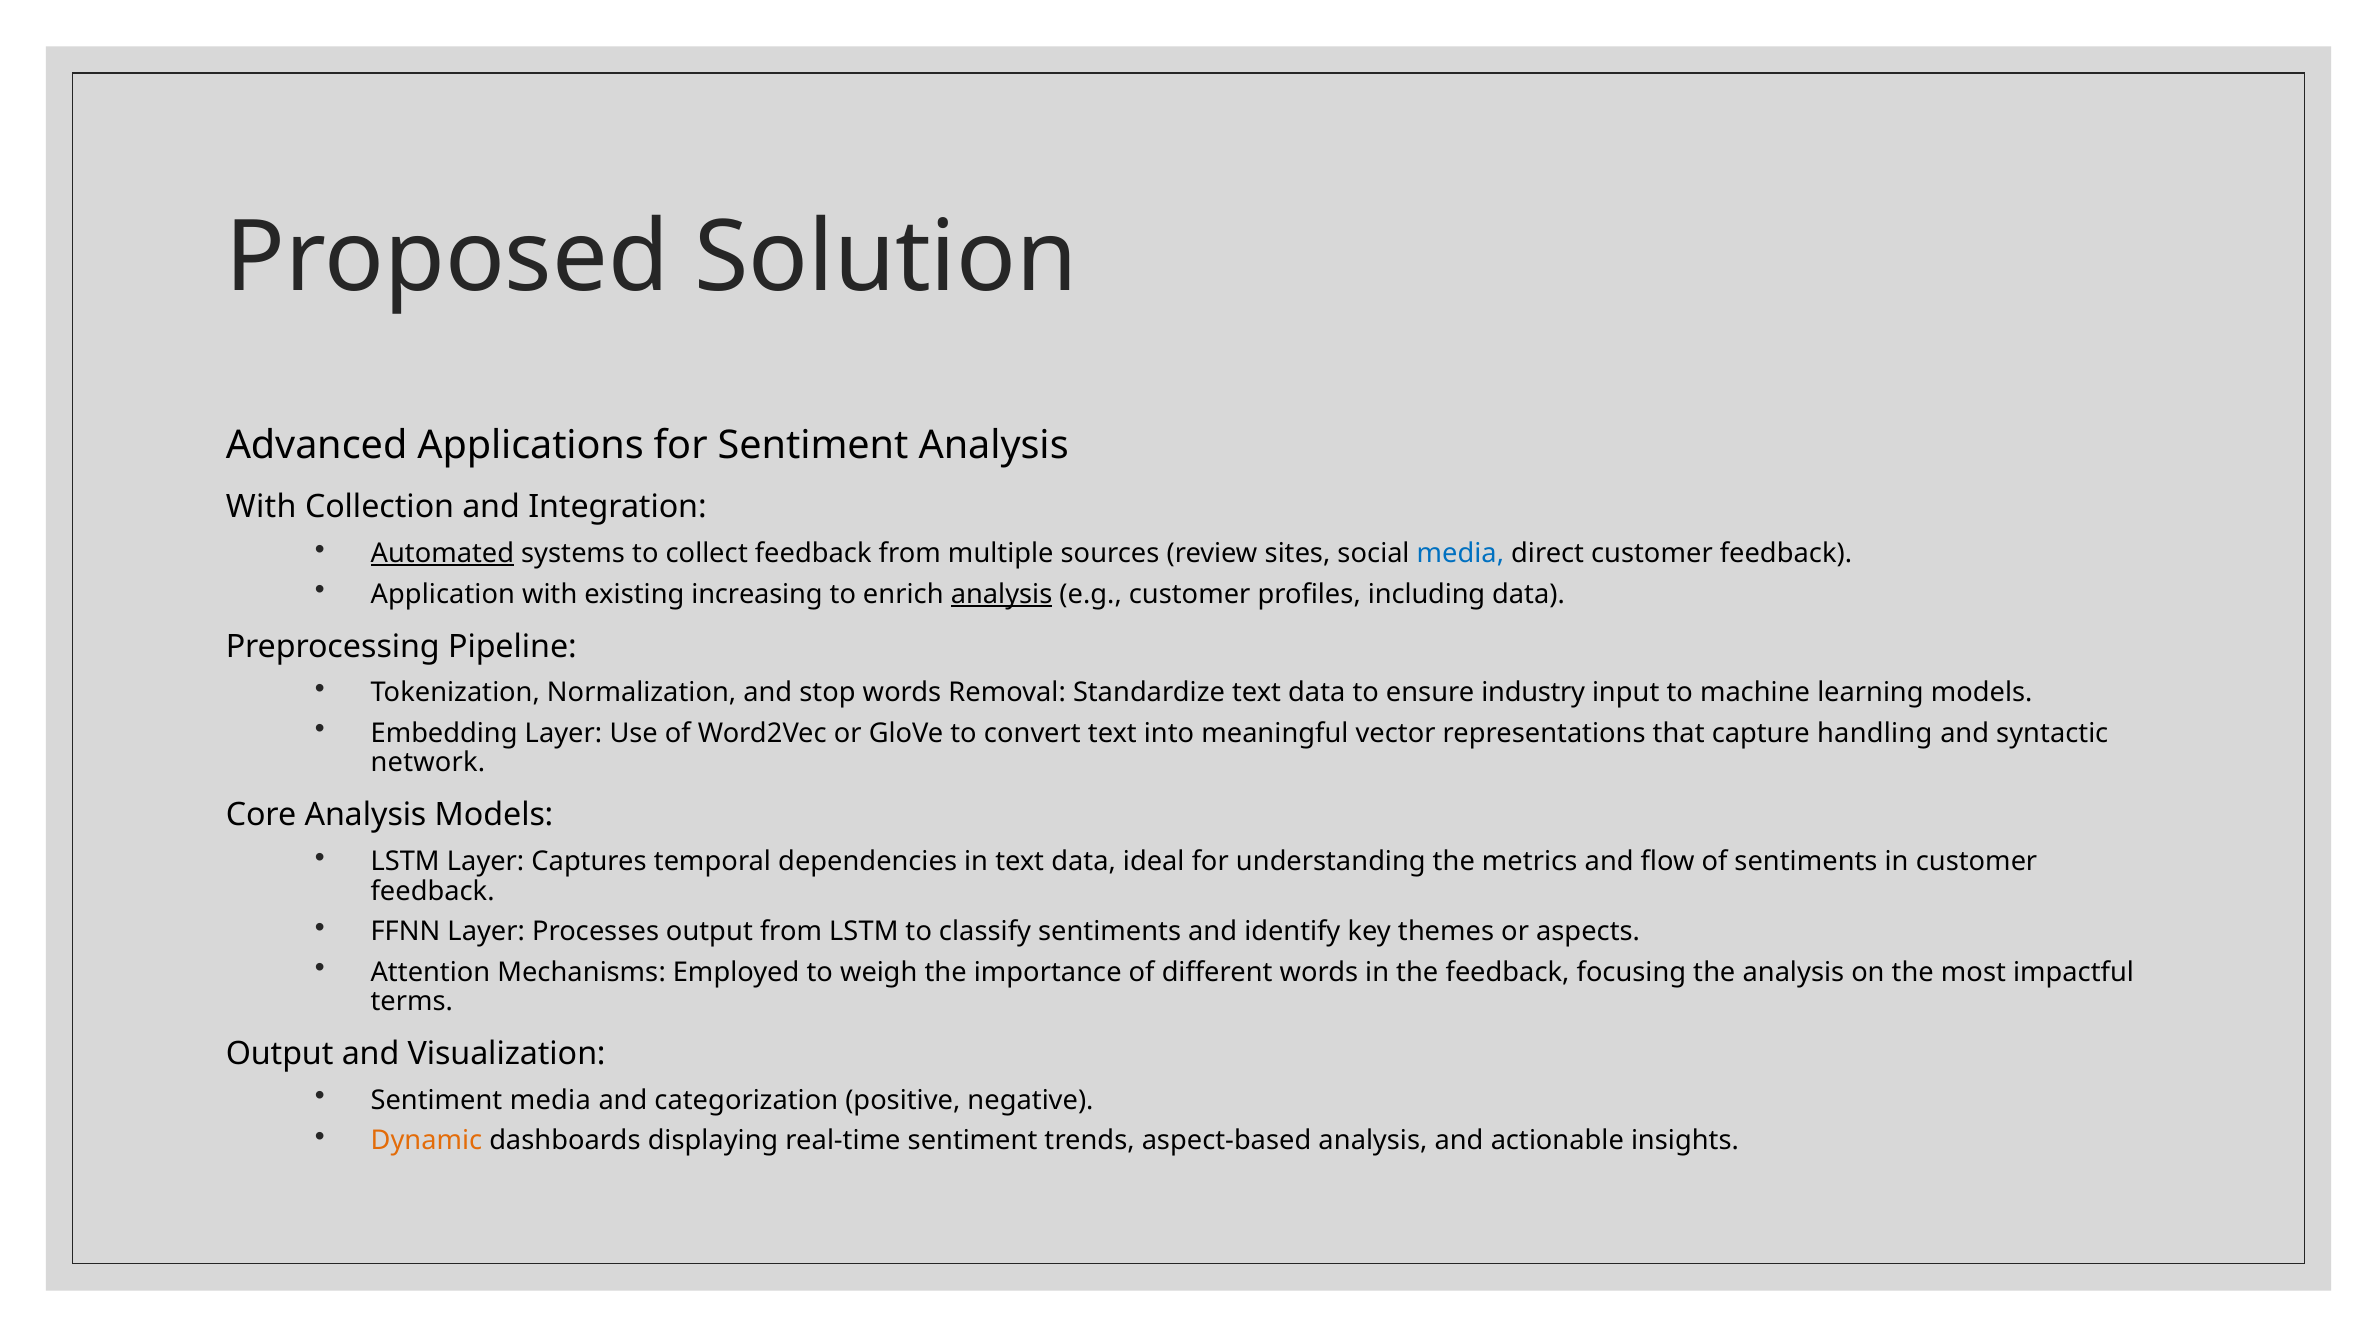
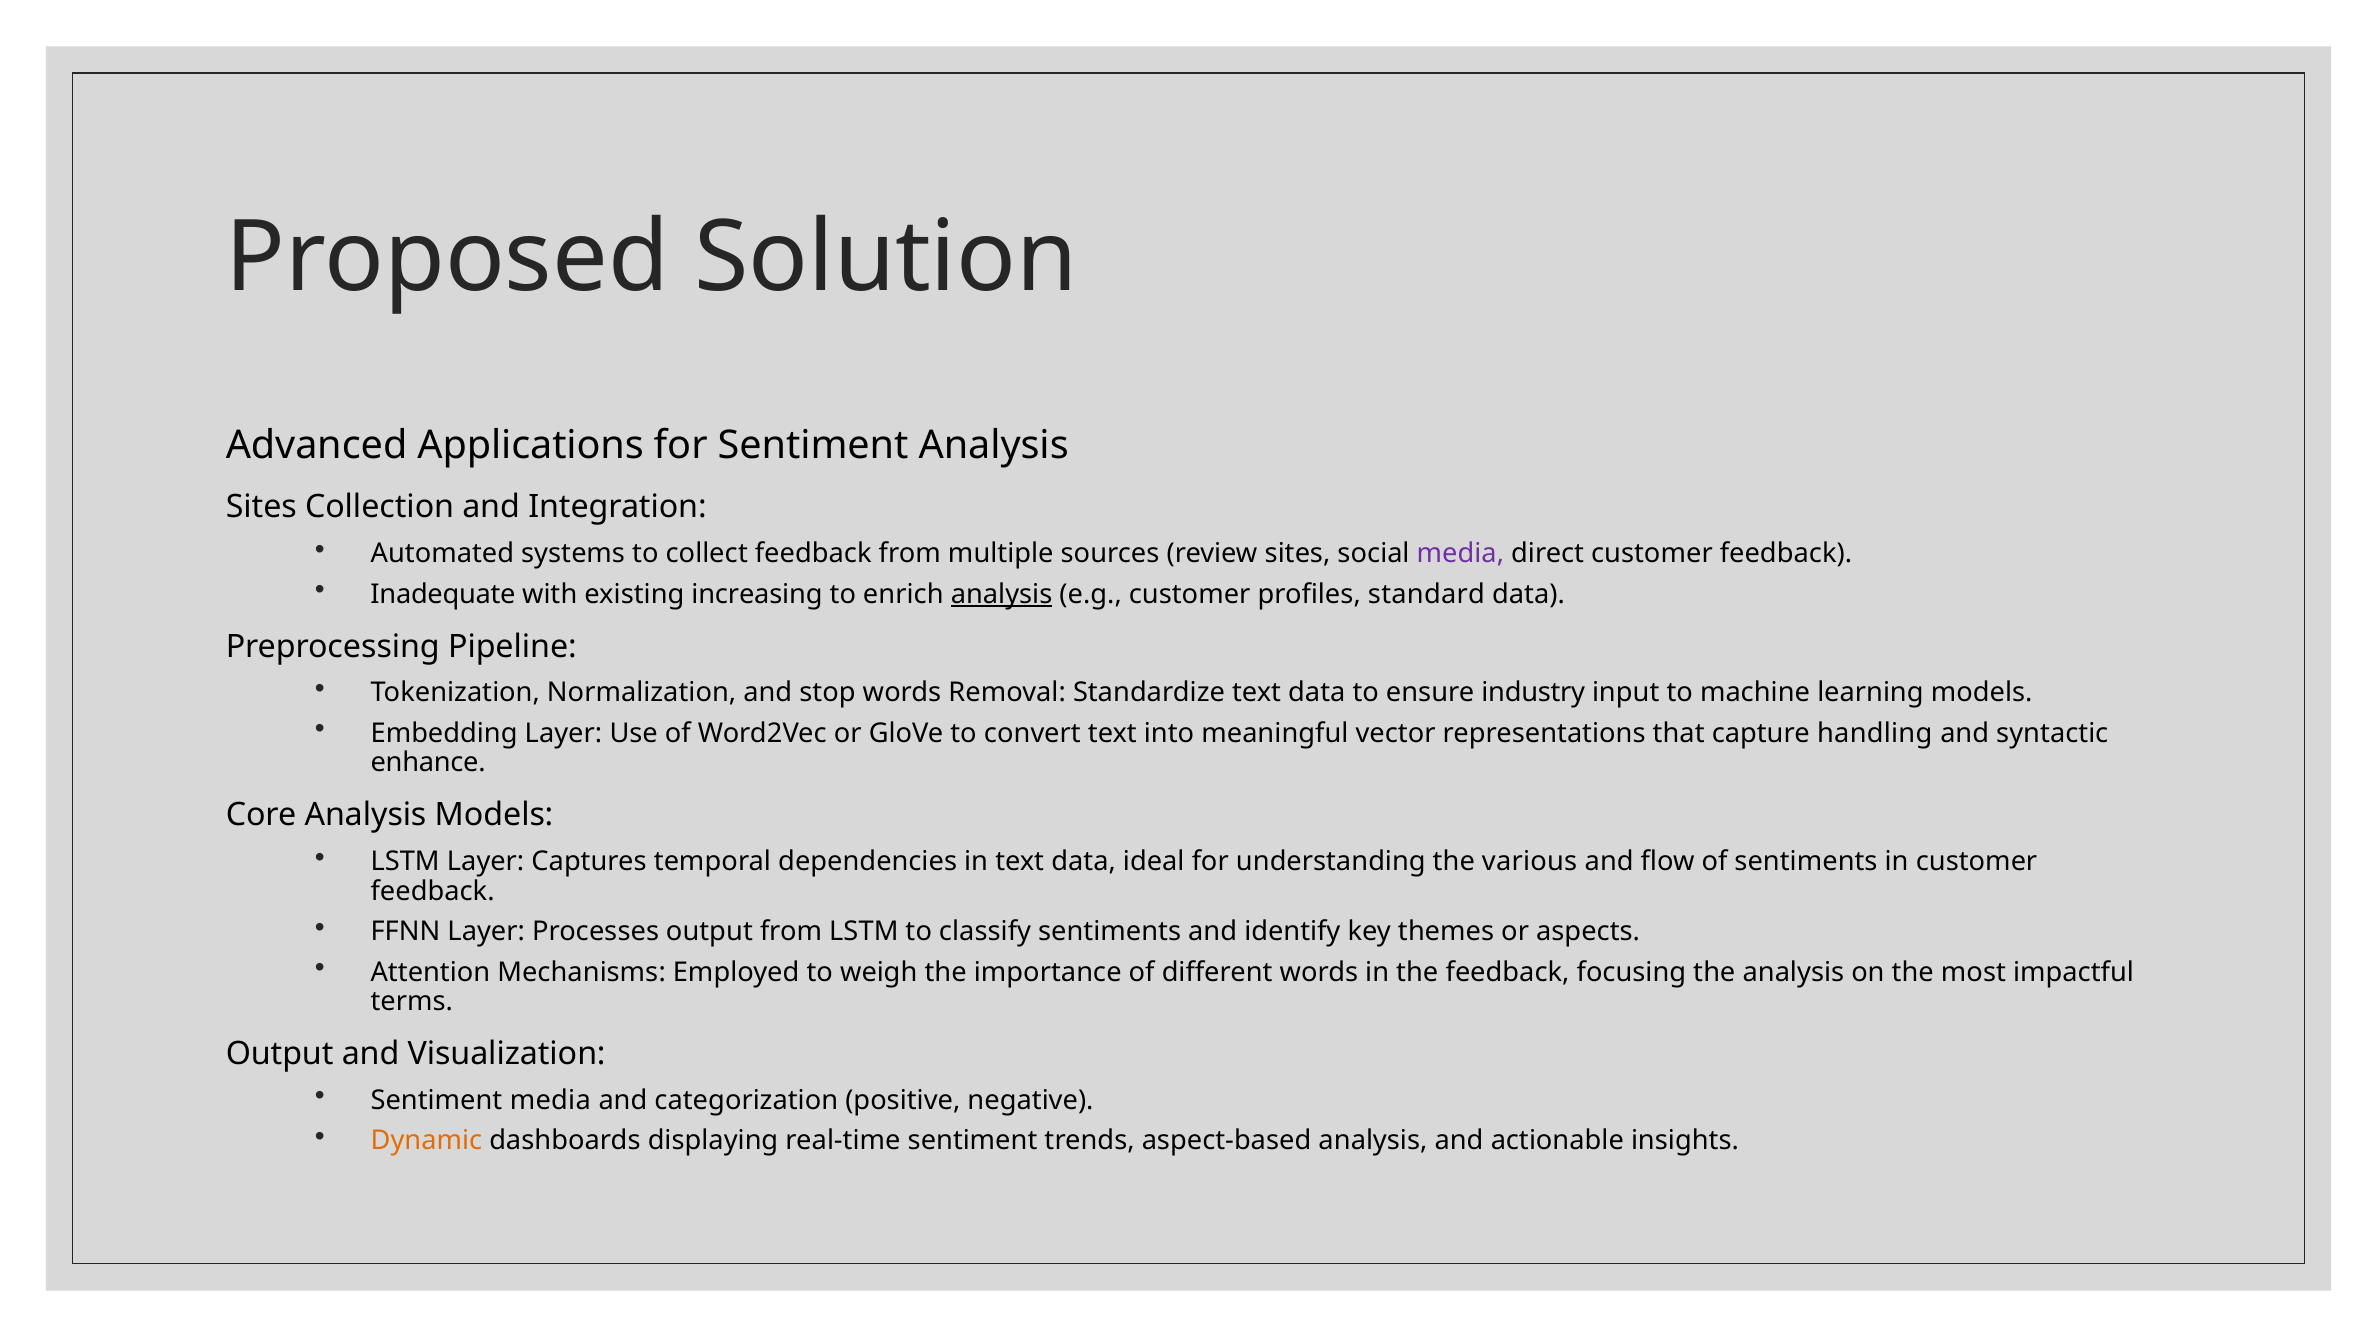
With: With -> Sites (261, 507)
Automated underline: present -> none (442, 554)
media colour: blue -> purple (1460, 554)
Application: Application -> Inadequate (443, 594)
including: including -> standard (1426, 594)
network: network -> enhance (428, 763)
metrics: metrics -> various (1530, 862)
